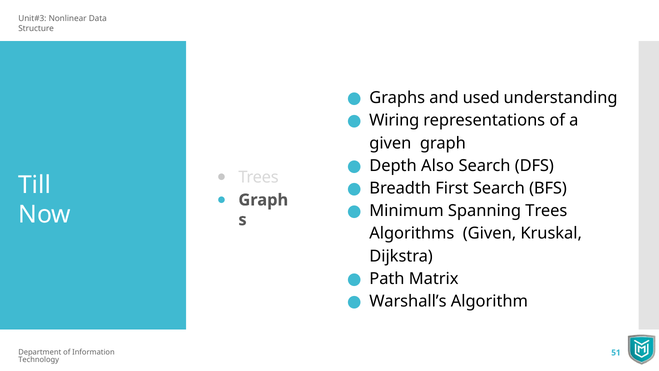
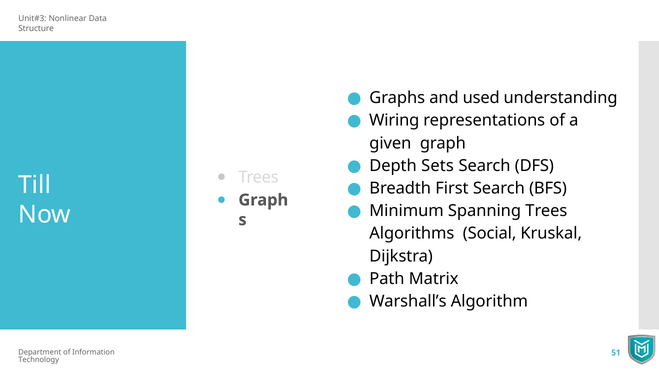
Also: Also -> Sets (438, 166)
Algorithms Given: Given -> Social (490, 233)
